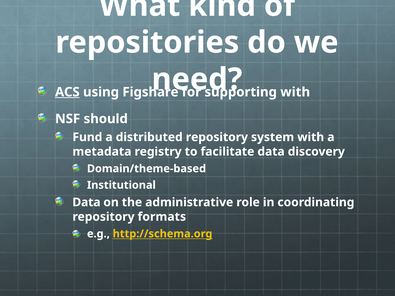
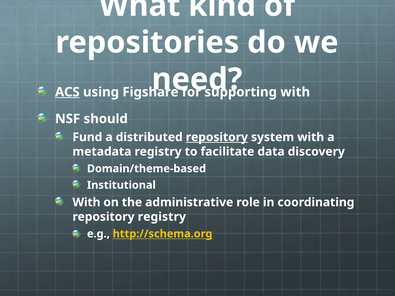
repository underline: none -> present (217, 137)
Data: Data -> With (86, 202)
repository formats: formats -> registry (162, 217)
